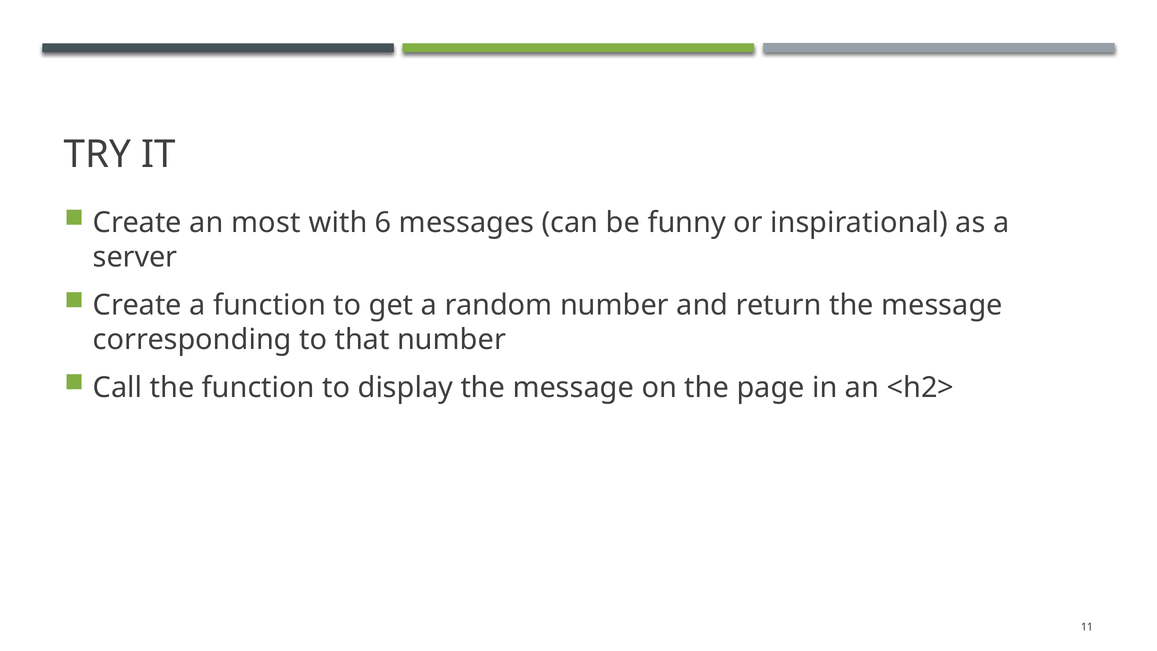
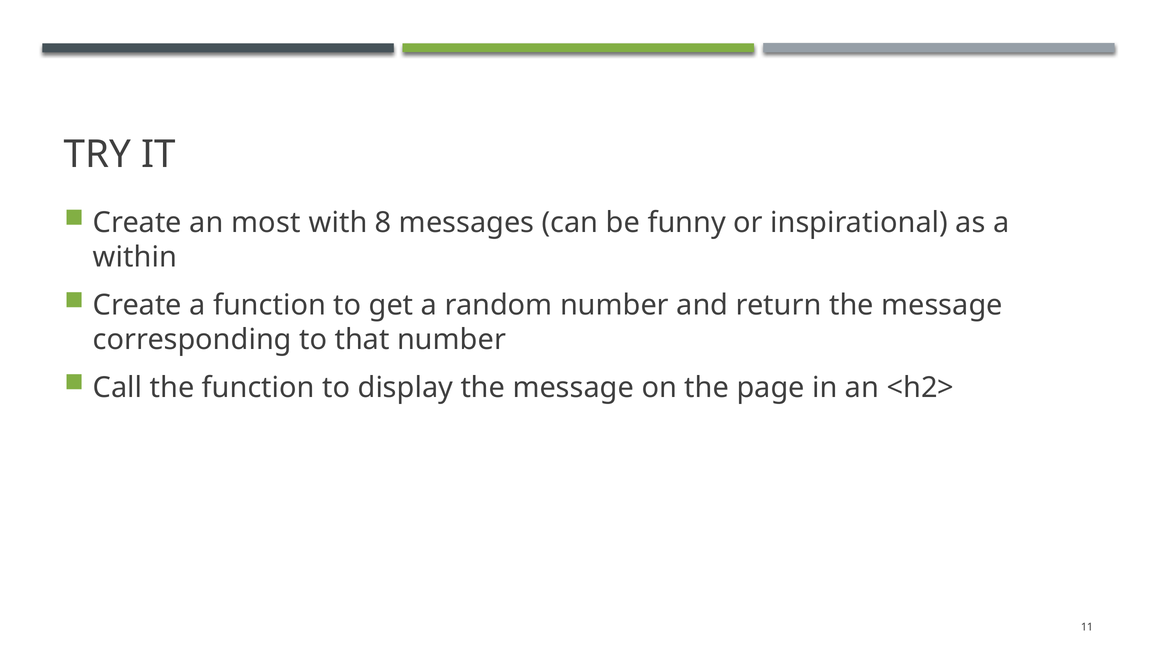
6: 6 -> 8 (383, 223)
server: server -> within (135, 257)
